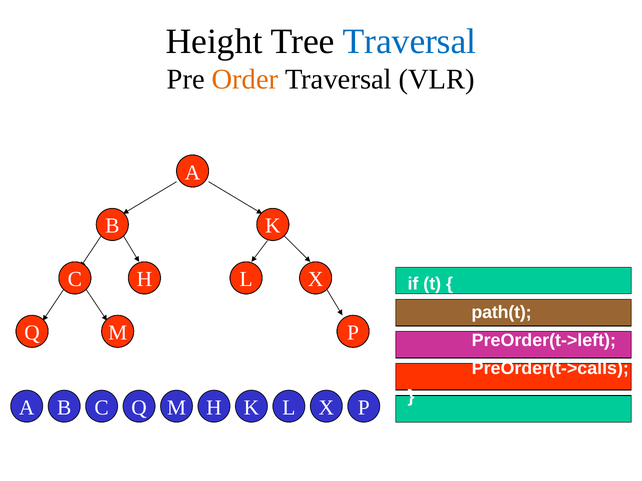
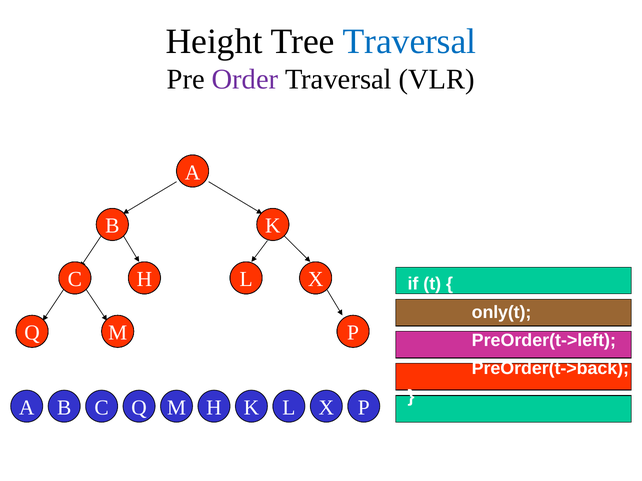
Order colour: orange -> purple (245, 80)
path(t: path(t -> only(t (502, 312)
PreOrder(t->calls: PreOrder(t->calls -> PreOrder(t->back (550, 369)
